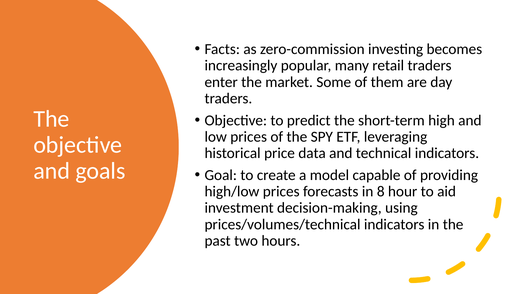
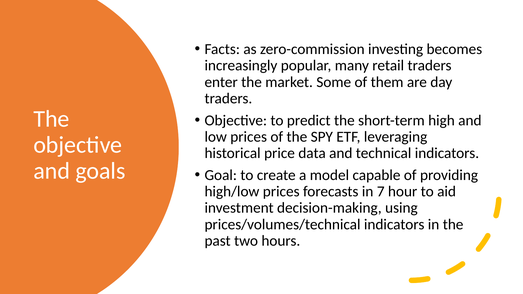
8: 8 -> 7 (381, 192)
